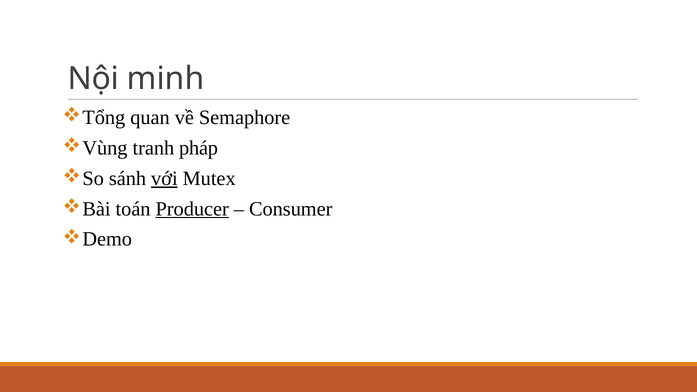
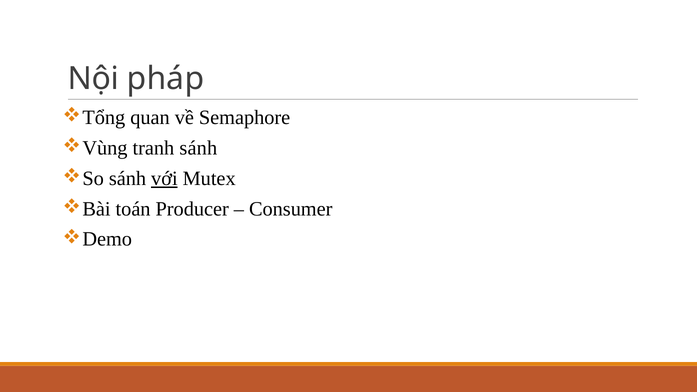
minh: minh -> pháp (165, 79)
tranh pháp: pháp -> sánh (198, 148)
Producer underline: present -> none (192, 209)
